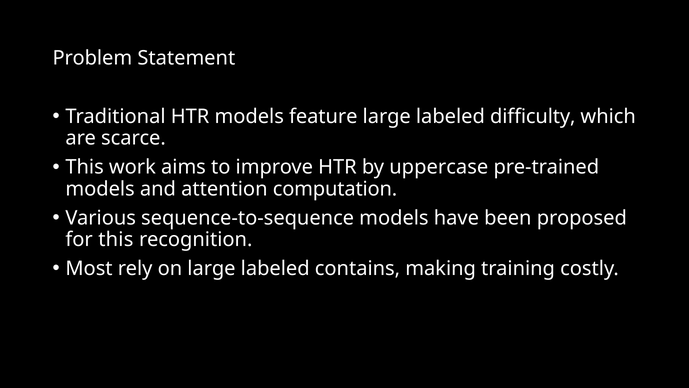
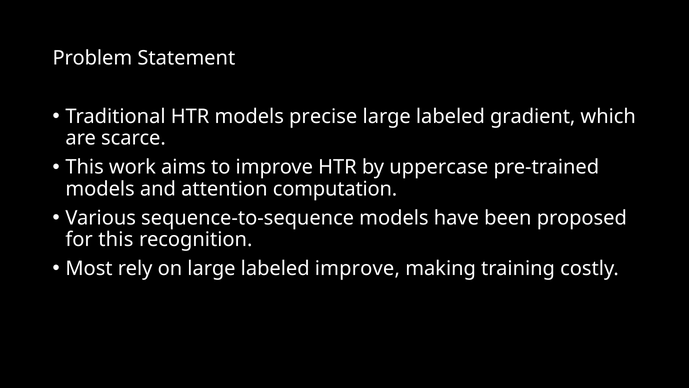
feature: feature -> precise (323, 116)
difficulty: difficulty -> gradient (533, 116)
labeled contains: contains -> improve (357, 268)
